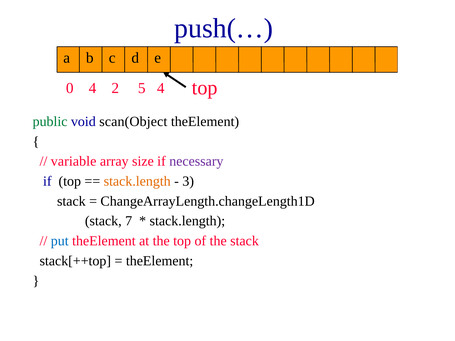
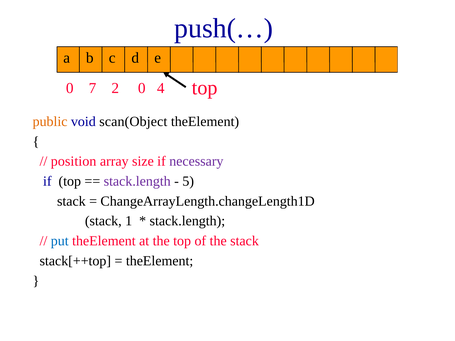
0 4: 4 -> 7 (92, 88)
2 5: 5 -> 0 (142, 88)
public colour: green -> orange (50, 122)
variable: variable -> position (74, 161)
stack.length colour: orange -> purple (137, 181)
3: 3 -> 5 (188, 181)
7: 7 -> 1 (129, 221)
